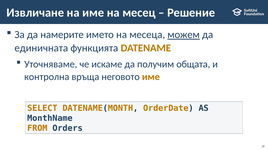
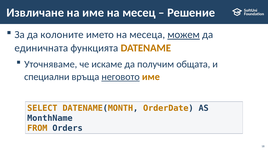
намерите: намерите -> колоните (62, 35)
контролна: контролна -> специални (47, 77)
неговото underline: none -> present (121, 77)
